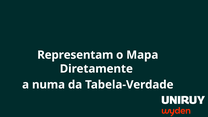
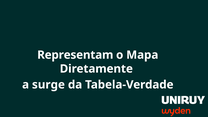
numa: numa -> surge (48, 85)
